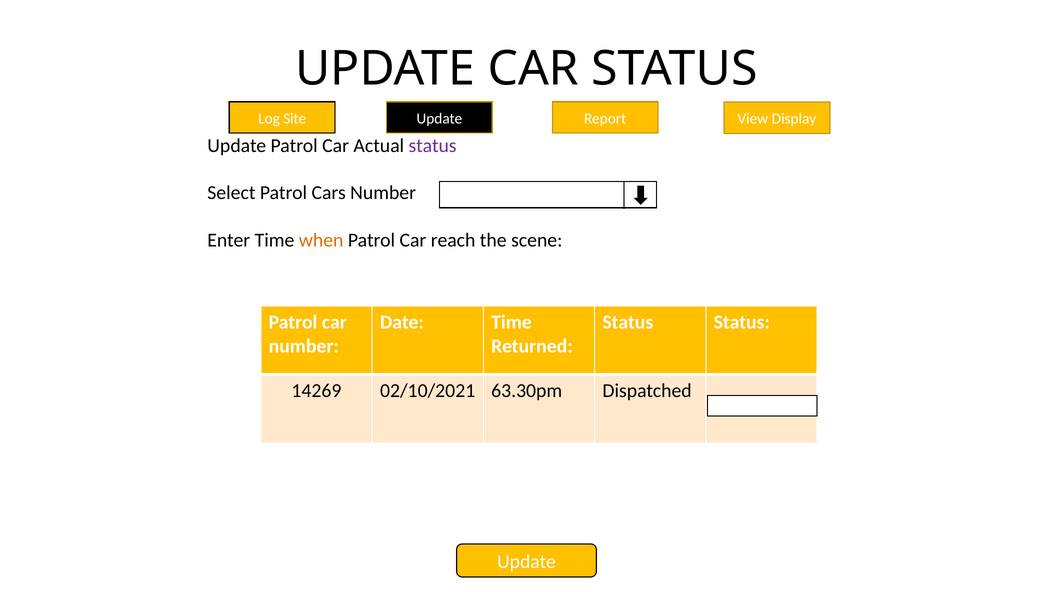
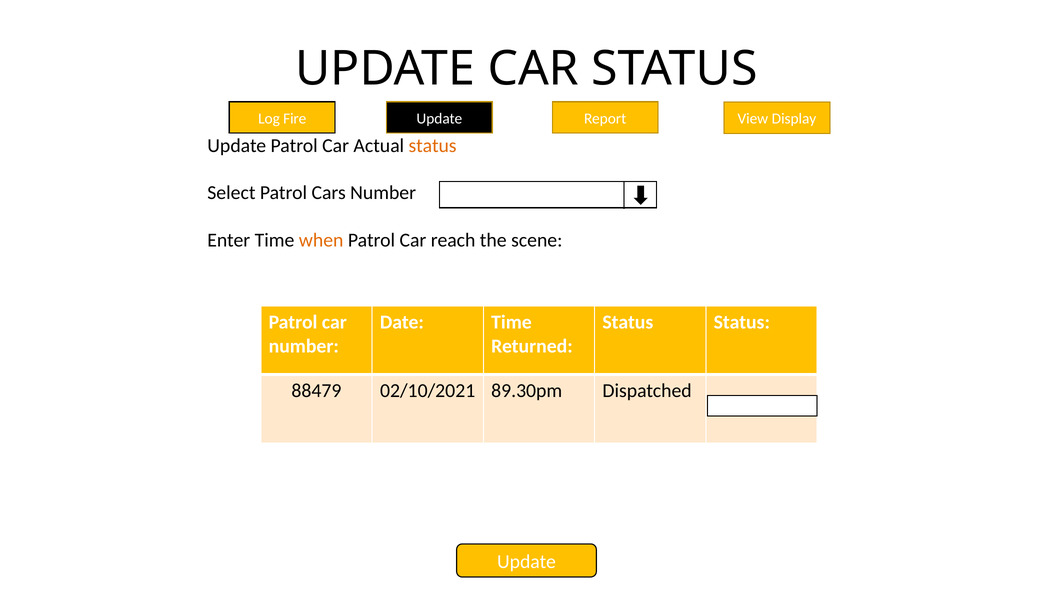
Site: Site -> Fire (295, 119)
status colour: purple -> orange (433, 146)
14269: 14269 -> 88479 (316, 391)
63.30pm: 63.30pm -> 89.30pm (527, 391)
